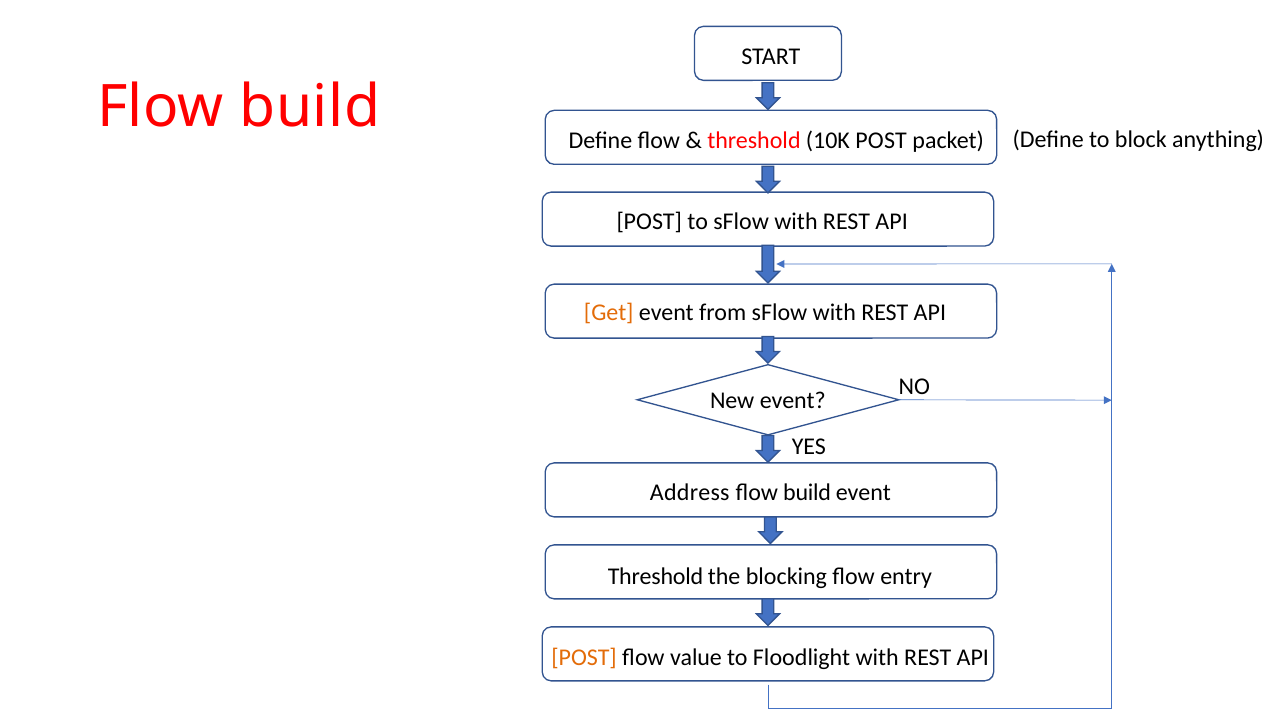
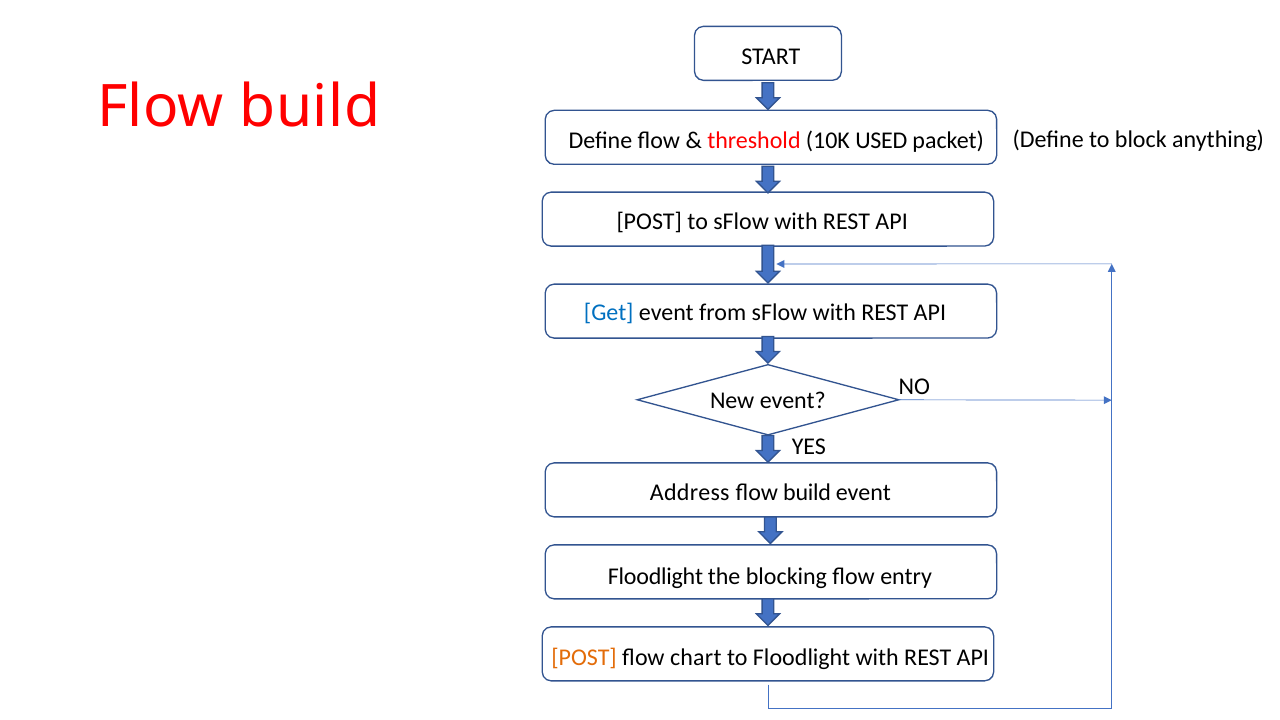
10K POST: POST -> USED (881, 140)
Get colour: orange -> blue (609, 312)
Threshold: Threshold -> Floodlight (655, 577)
value: value -> chart (696, 658)
